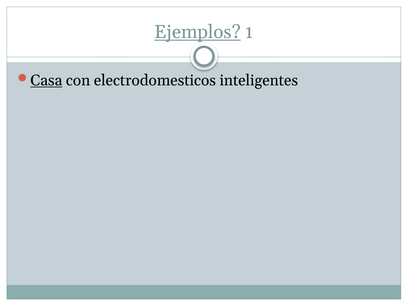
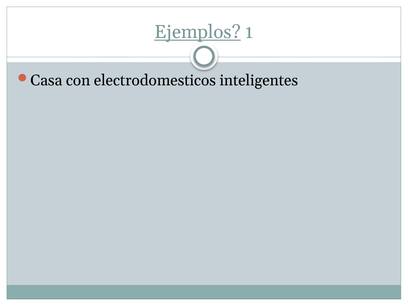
Casa underline: present -> none (46, 80)
